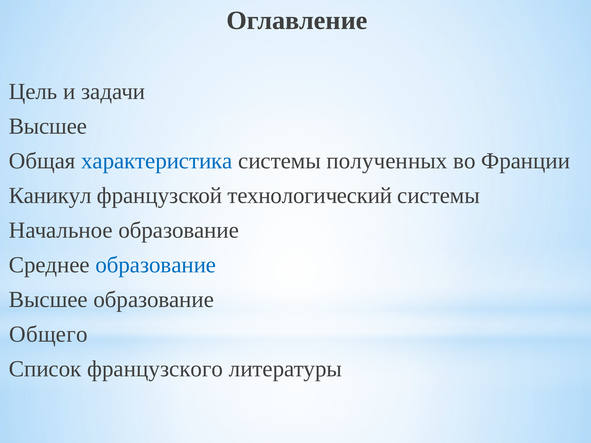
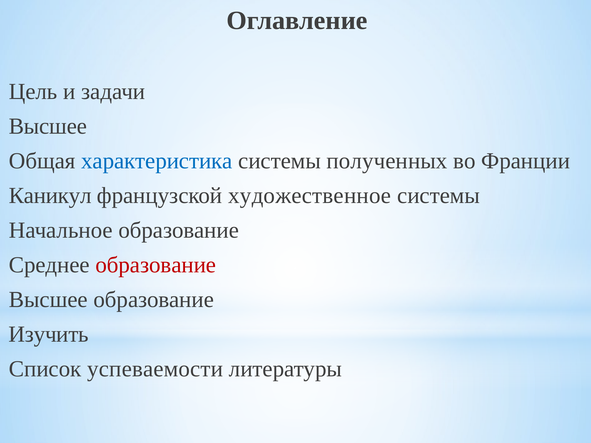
технологический: технологический -> художественное (310, 196)
образование colour: blue -> red (156, 265)
Общего: Общего -> Изучить (49, 334)
французского: французского -> успеваемости (155, 369)
